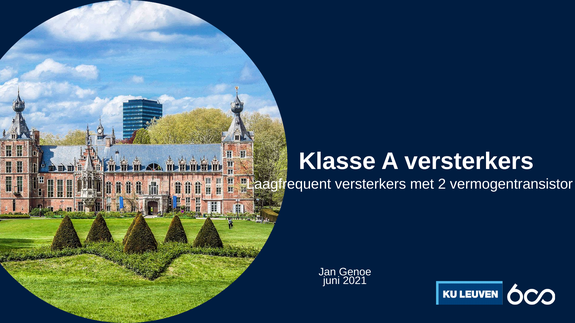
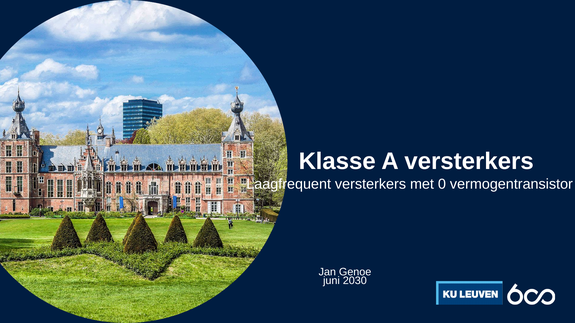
2: 2 -> 0 (442, 184)
2021: 2021 -> 2030 (355, 281)
